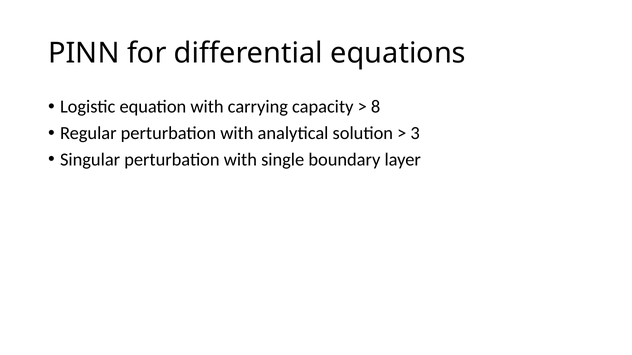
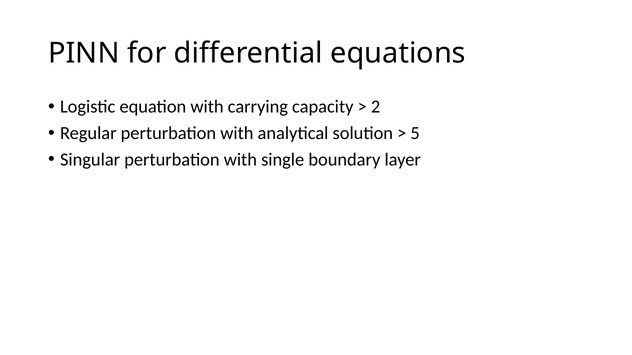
8: 8 -> 2 (376, 107)
3: 3 -> 5 (415, 133)
